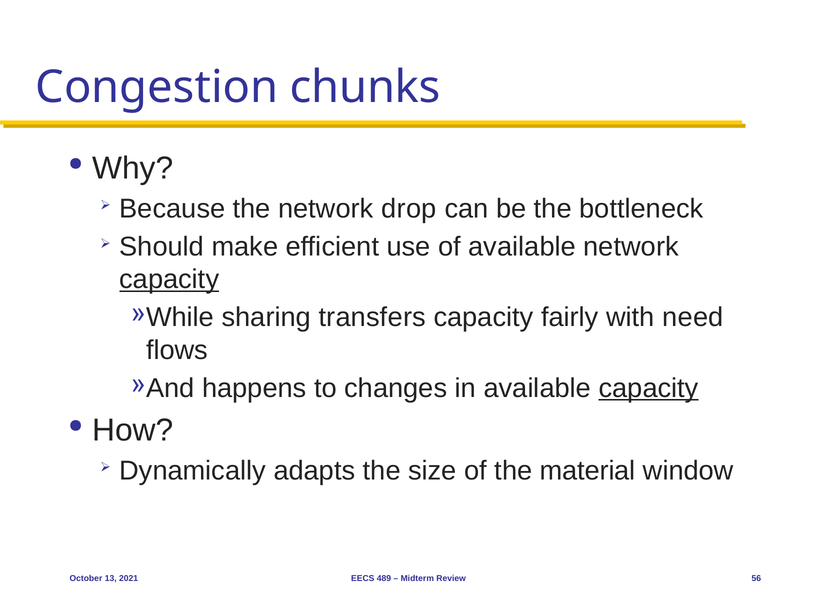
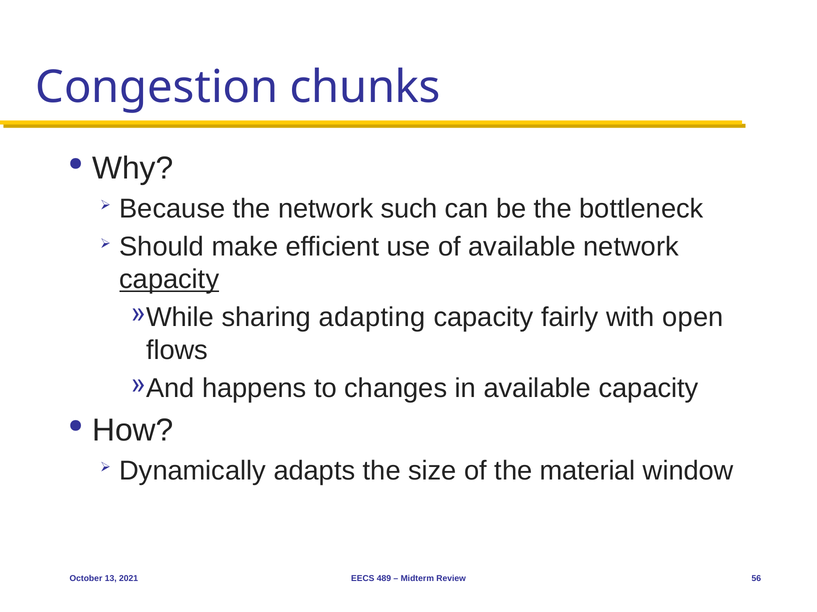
drop: drop -> such (409, 209)
transfers: transfers -> adapting (372, 318)
need: need -> open (693, 318)
capacity underline: present -> none (649, 389)
